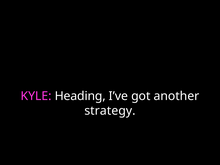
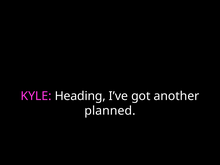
strategy: strategy -> planned (110, 111)
